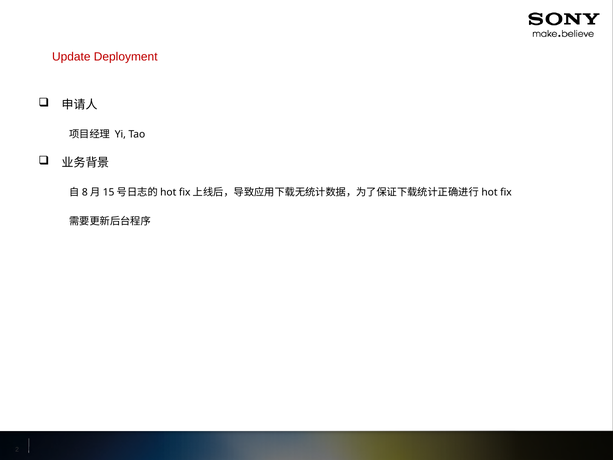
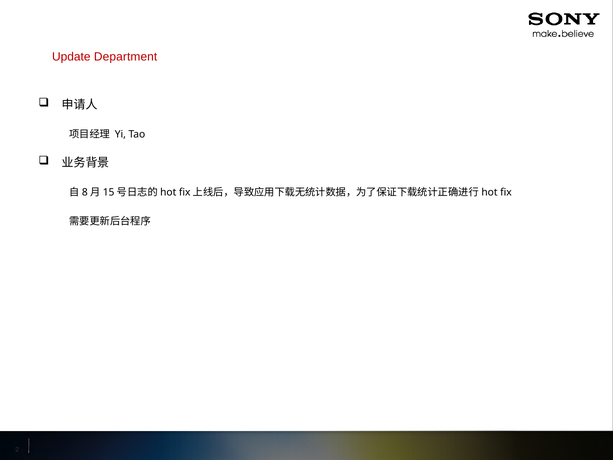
Deployment: Deployment -> Department (126, 57)
